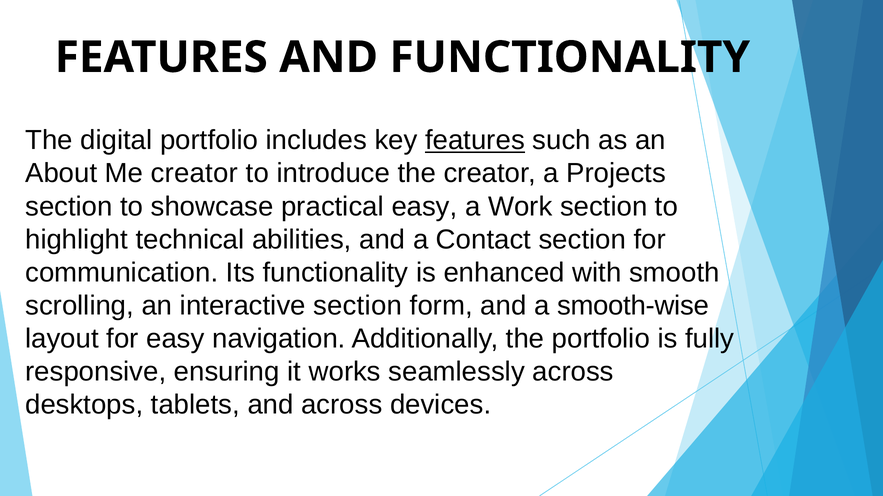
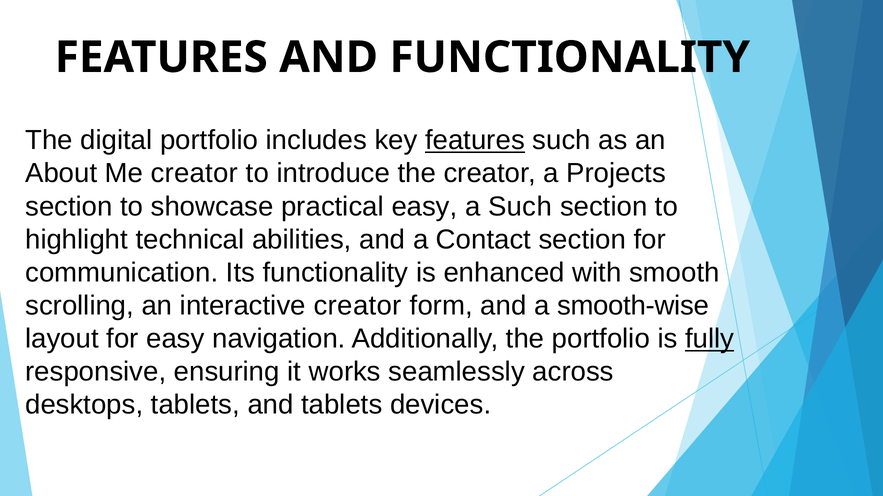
a Work: Work -> Such (520, 207)
interactive section: section -> creator (358, 306)
fully underline: none -> present (710, 339)
and across: across -> tablets (342, 405)
